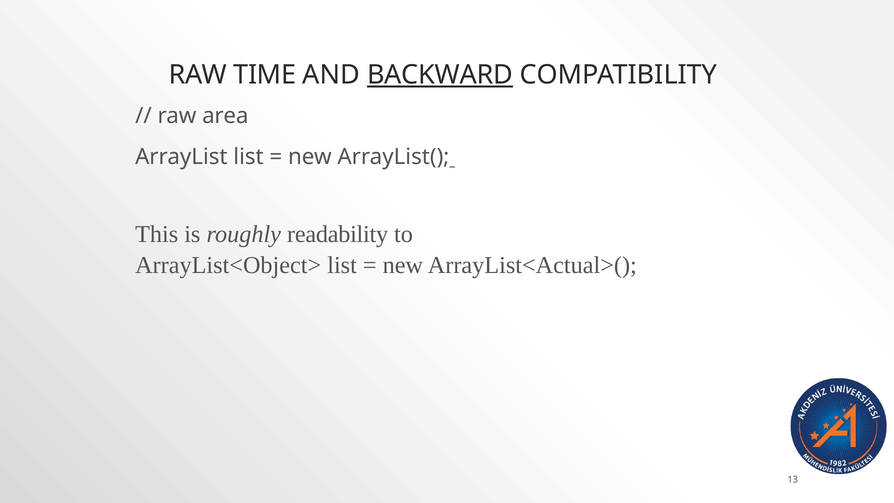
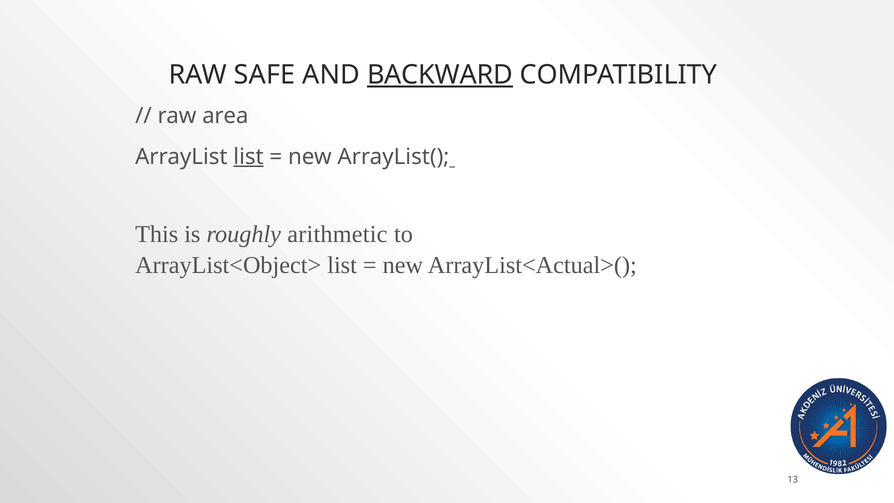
TIME: TIME -> SAFE (265, 75)
list underline: none -> present (249, 157)
readability: readability -> arithmetic (337, 234)
